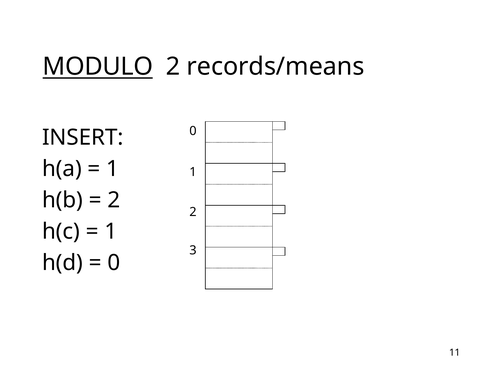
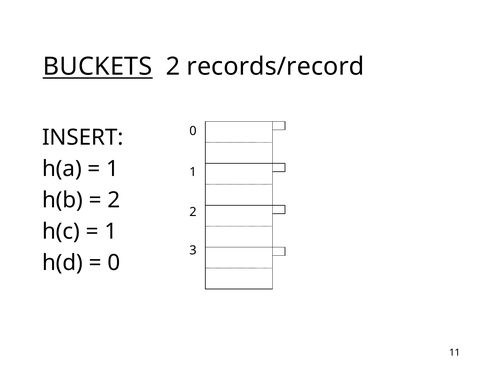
MODULO: MODULO -> BUCKETS (98, 67)
records/means: records/means -> records/record (275, 67)
